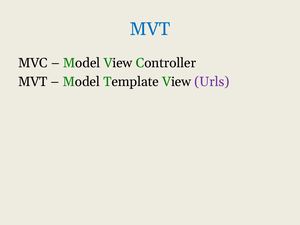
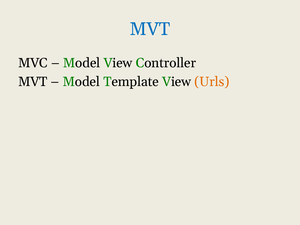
Urls colour: purple -> orange (212, 82)
